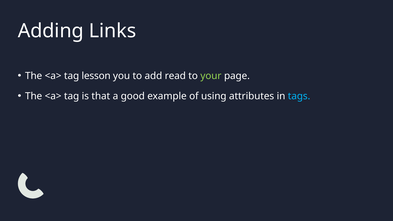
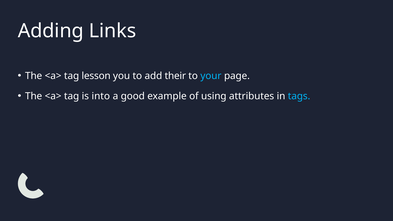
read: read -> their (175, 76)
your colour: light green -> light blue (211, 76)
that: that -> into (101, 96)
